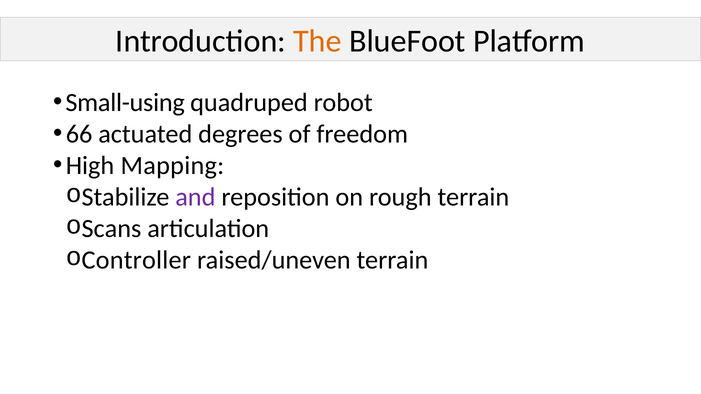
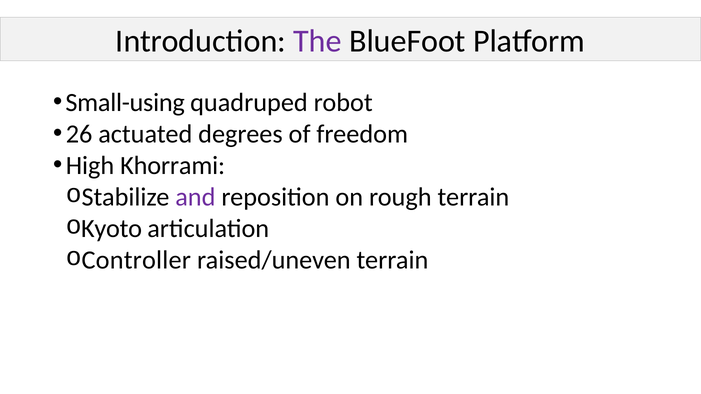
The colour: orange -> purple (318, 41)
66: 66 -> 26 (79, 134)
Mapping: Mapping -> Khorrami (173, 166)
Scans: Scans -> Kyoto (112, 229)
